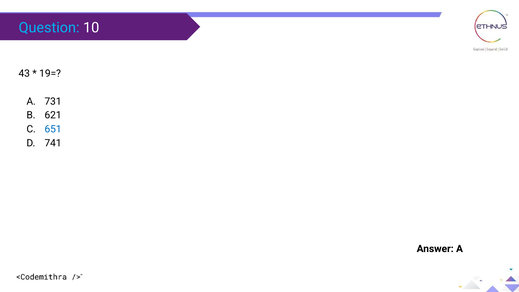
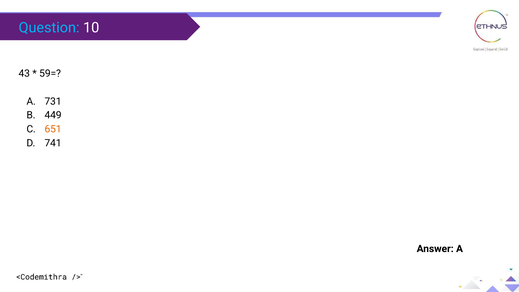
19=: 19= -> 59= (50, 73)
621: 621 -> 449 (53, 115)
651 colour: blue -> orange (53, 129)
